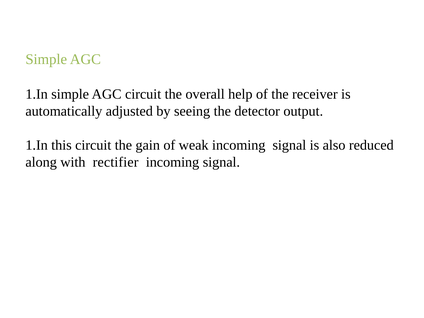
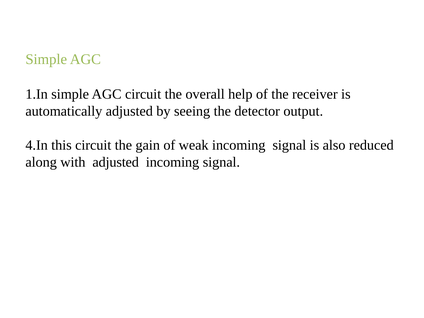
1.In: 1.In -> 4.In (37, 145)
with rectifier: rectifier -> adjusted (116, 162)
